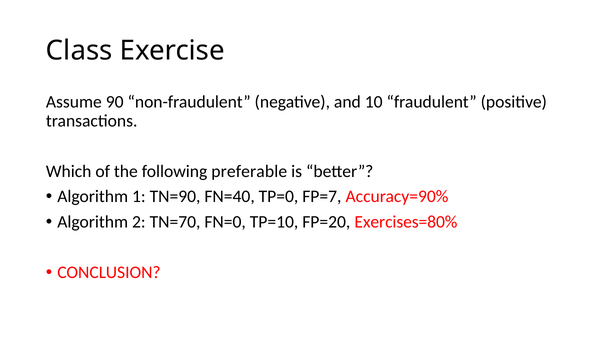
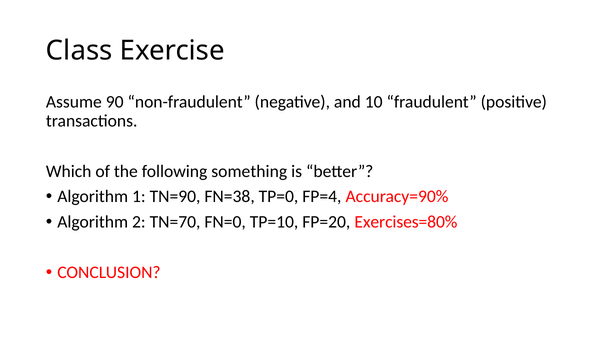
preferable: preferable -> something (249, 172)
FN=40: FN=40 -> FN=38 (230, 197)
FP=7: FP=7 -> FP=4 (322, 197)
